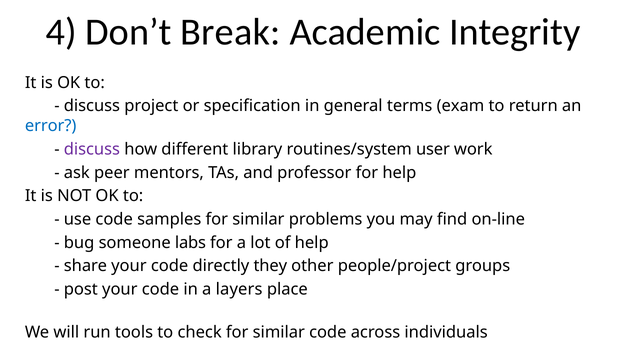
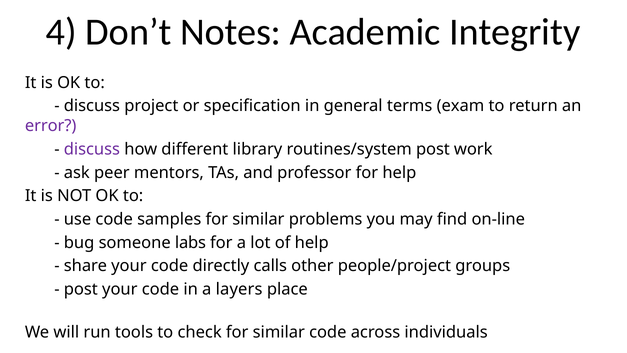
Break: Break -> Notes (231, 32)
error colour: blue -> purple (51, 126)
routines/system user: user -> post (433, 149)
they: they -> calls (270, 266)
